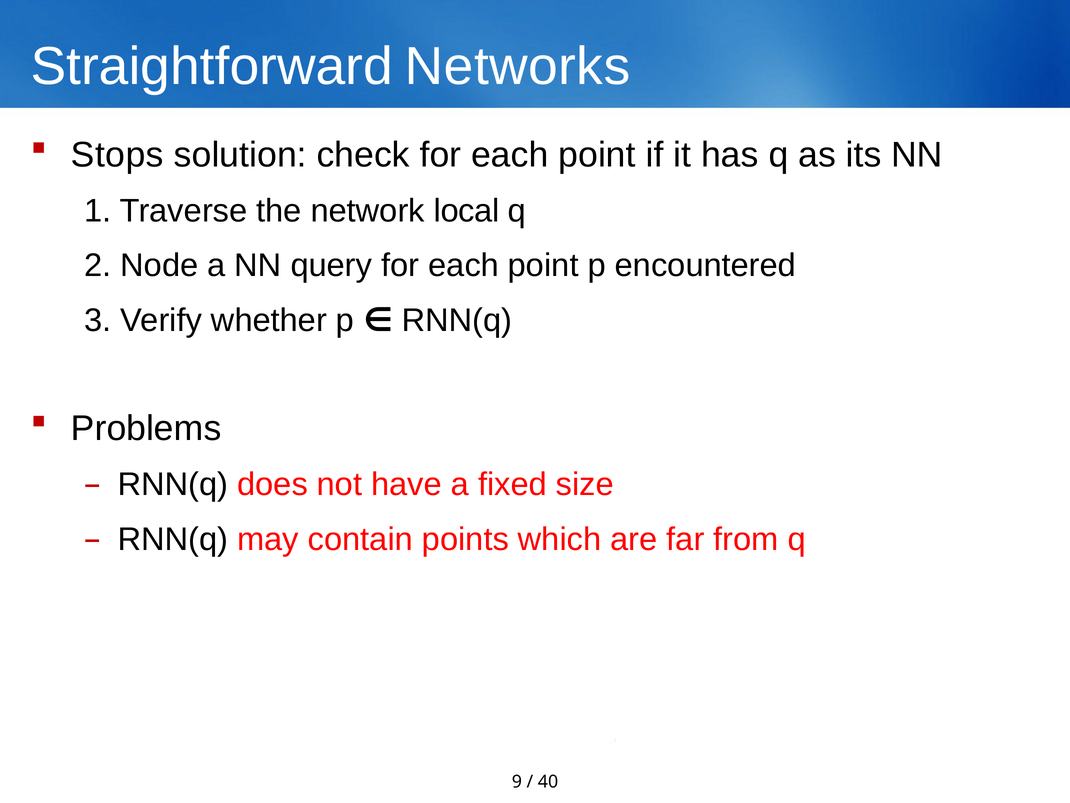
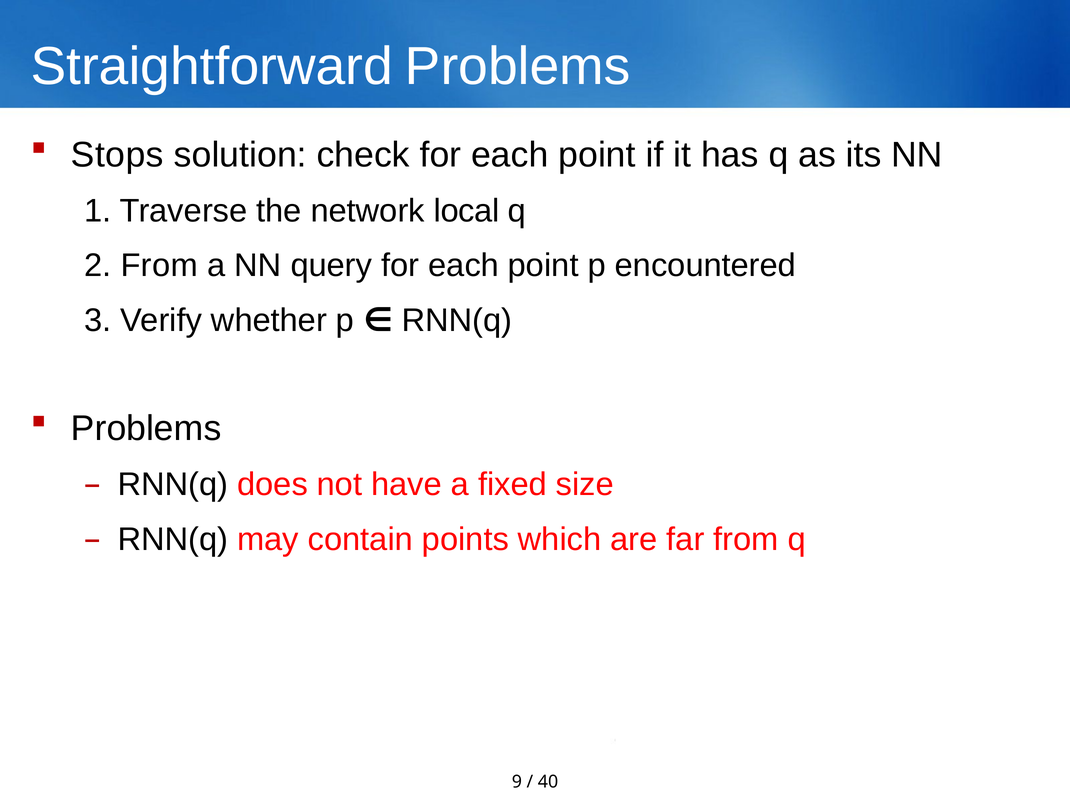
Straightforward Networks: Networks -> Problems (518, 66)
2 Node: Node -> From (159, 266)
